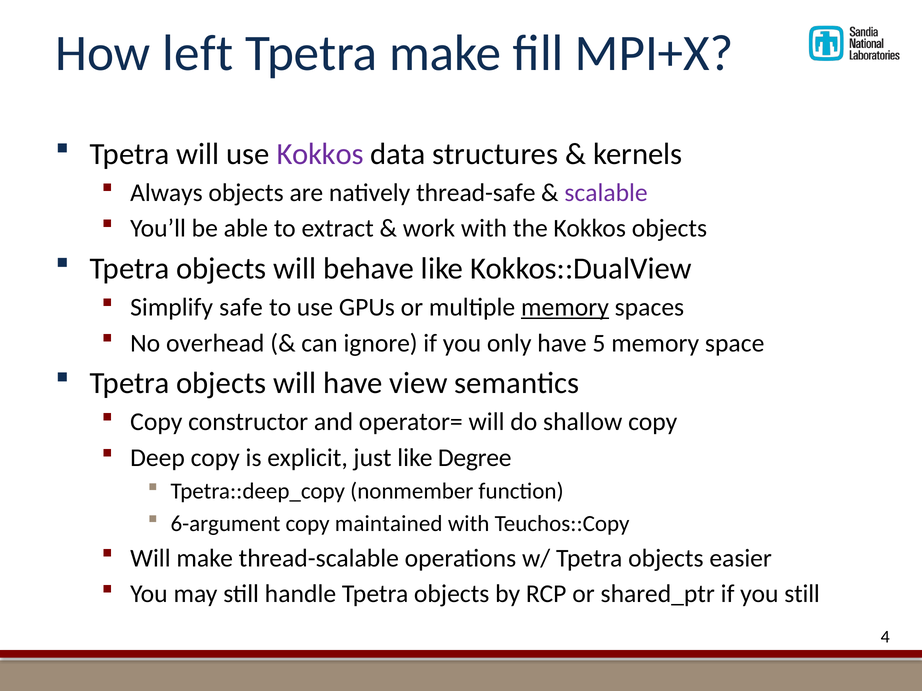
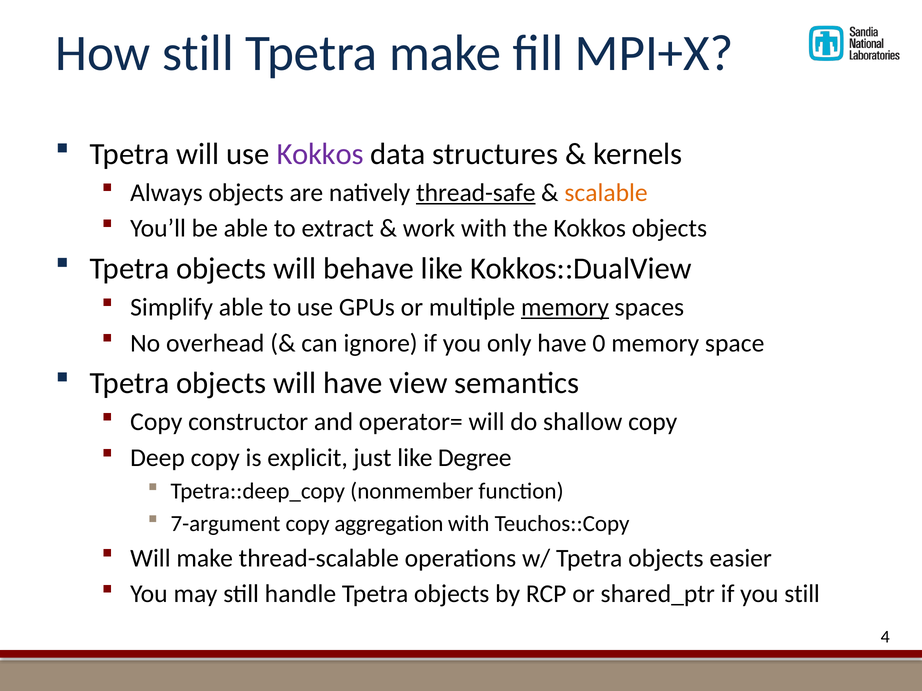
How left: left -> still (198, 54)
thread-safe underline: none -> present (476, 193)
scalable colour: purple -> orange (606, 193)
Simplify safe: safe -> able (241, 307)
5: 5 -> 0 (599, 343)
6-argument: 6-argument -> 7-argument (225, 524)
maintained: maintained -> aggregation (389, 524)
